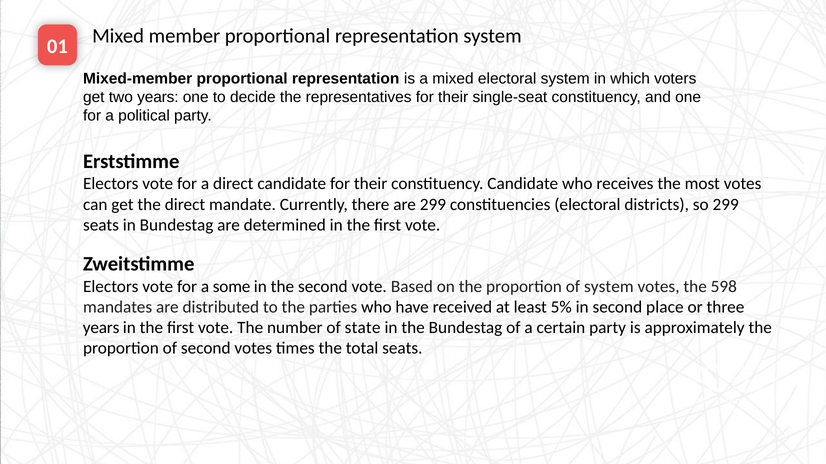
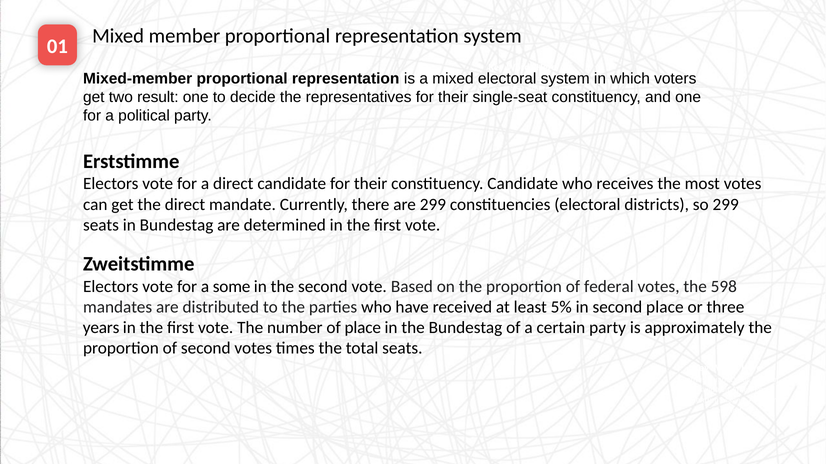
two years: years -> result (158, 97)
of system: system -> federal (609, 287)
of state: state -> place (363, 328)
